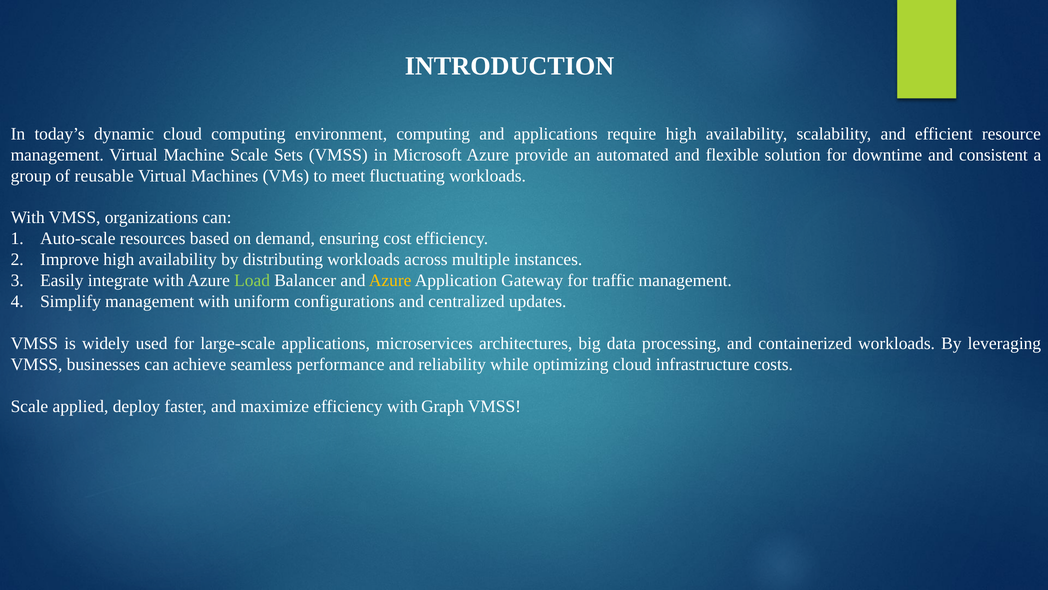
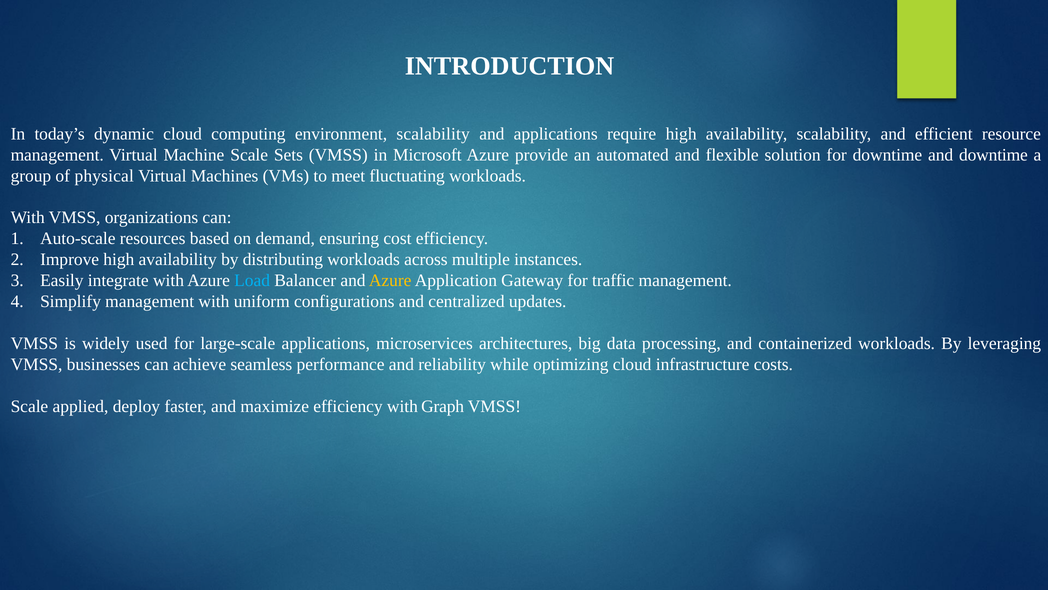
environment computing: computing -> scalability (433, 134)
and consistent: consistent -> downtime (993, 155)
reusable: reusable -> physical (104, 176)
Load colour: light green -> light blue (252, 280)
